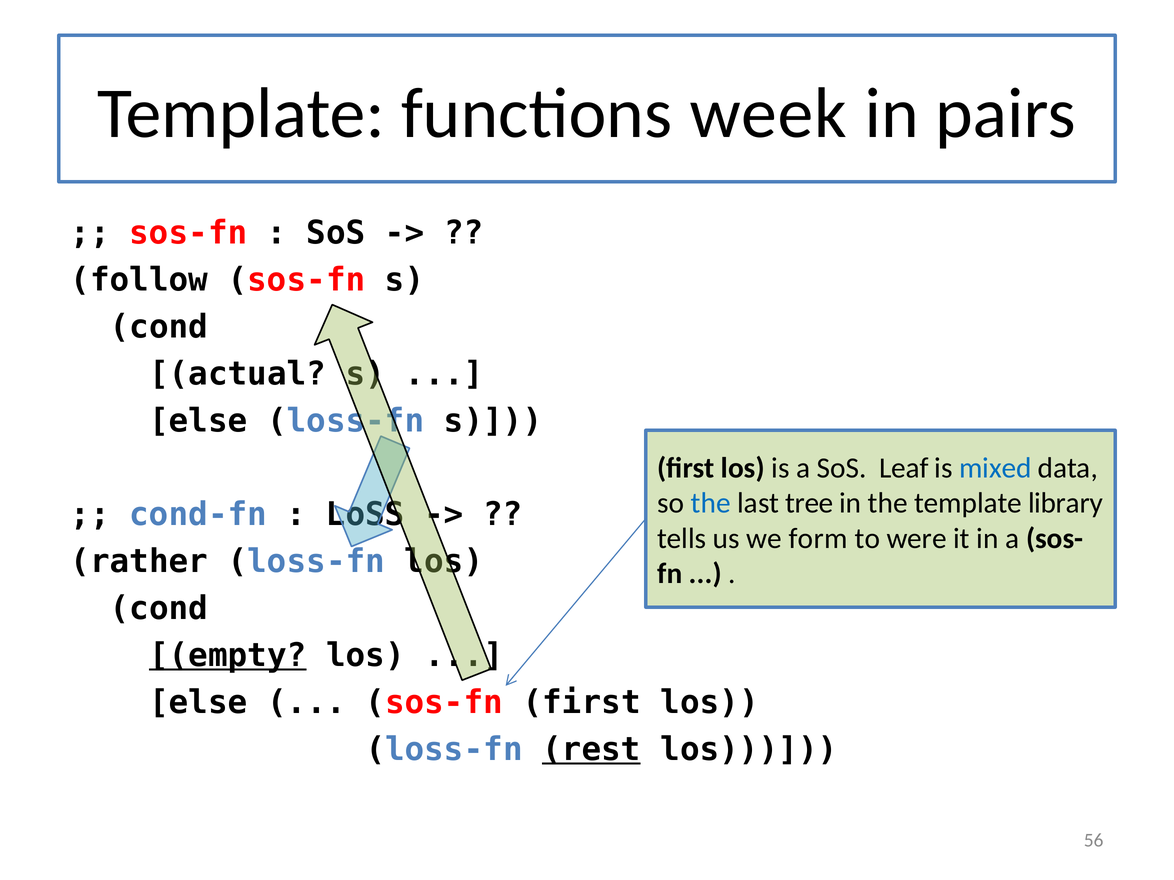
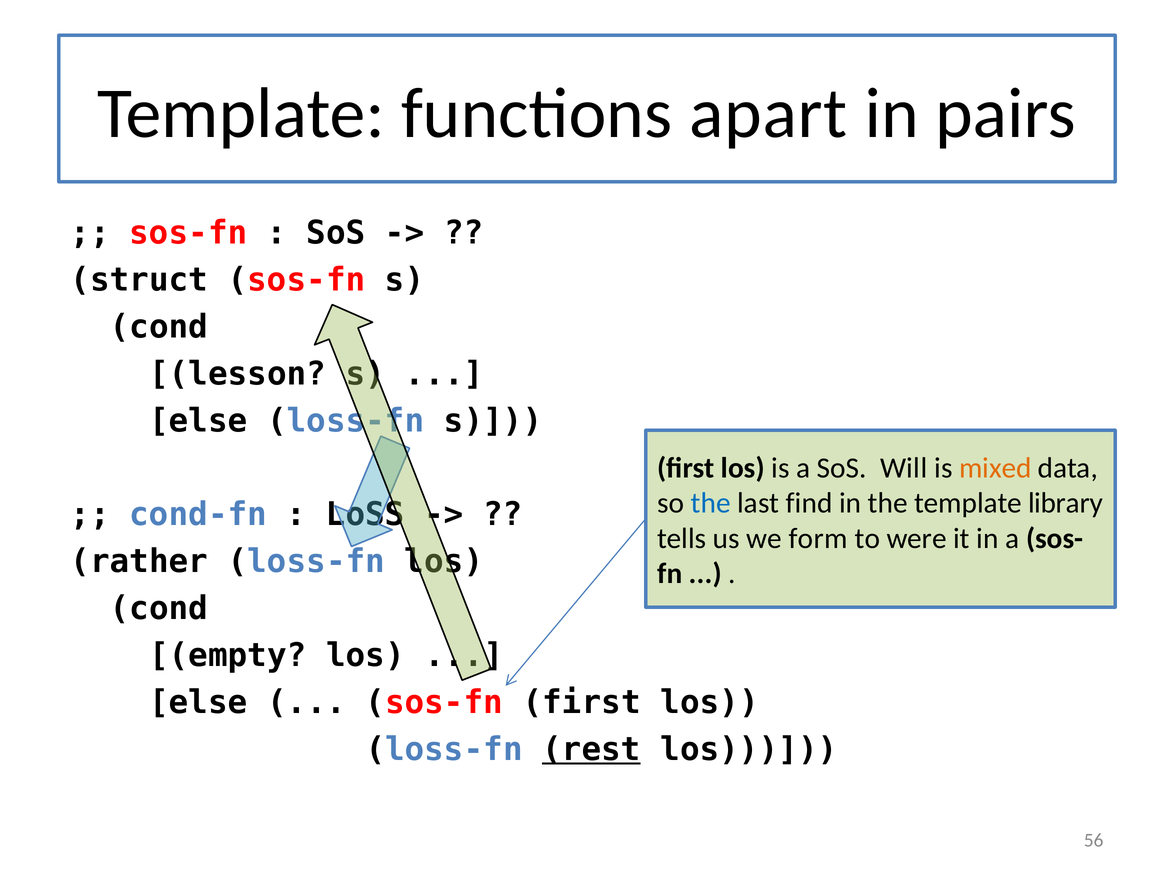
week: week -> apart (768, 114)
follow: follow -> struct (139, 280)
actual: actual -> lesson (238, 374)
Leaf: Leaf -> Will (904, 468)
mixed colour: blue -> orange (995, 468)
tree: tree -> find (809, 504)
empty underline: present -> none (228, 656)
